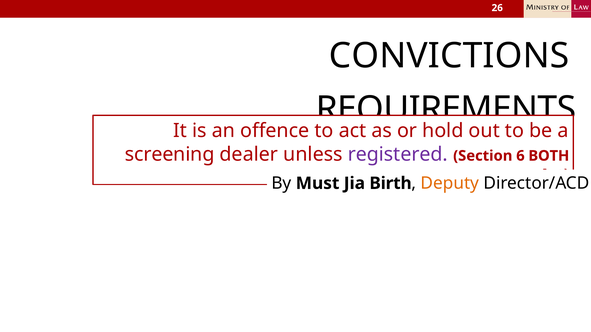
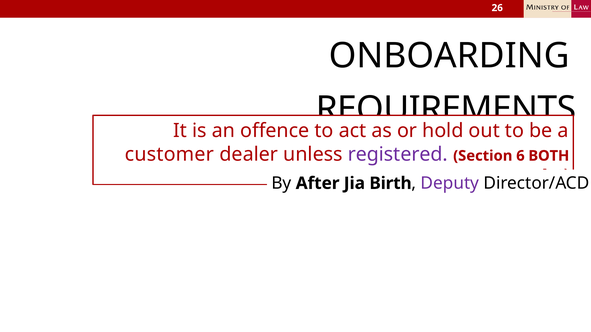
CONVICTIONS: CONVICTIONS -> ONBOARDING (449, 56)
screening: screening -> customer (169, 154)
Must: Must -> After (318, 183)
Deputy colour: orange -> purple (450, 183)
